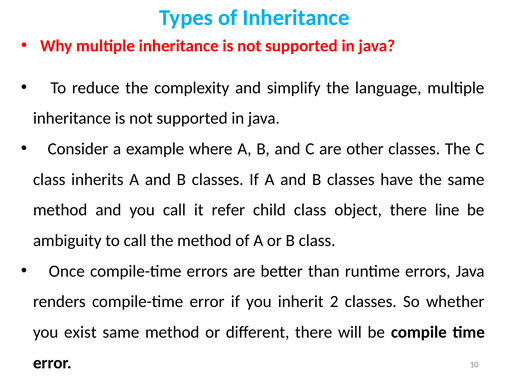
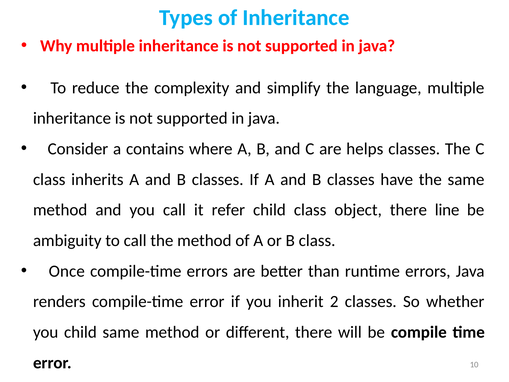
a example: example -> contains (155, 149)
other: other -> helps (365, 149)
you exist: exist -> child (80, 332)
